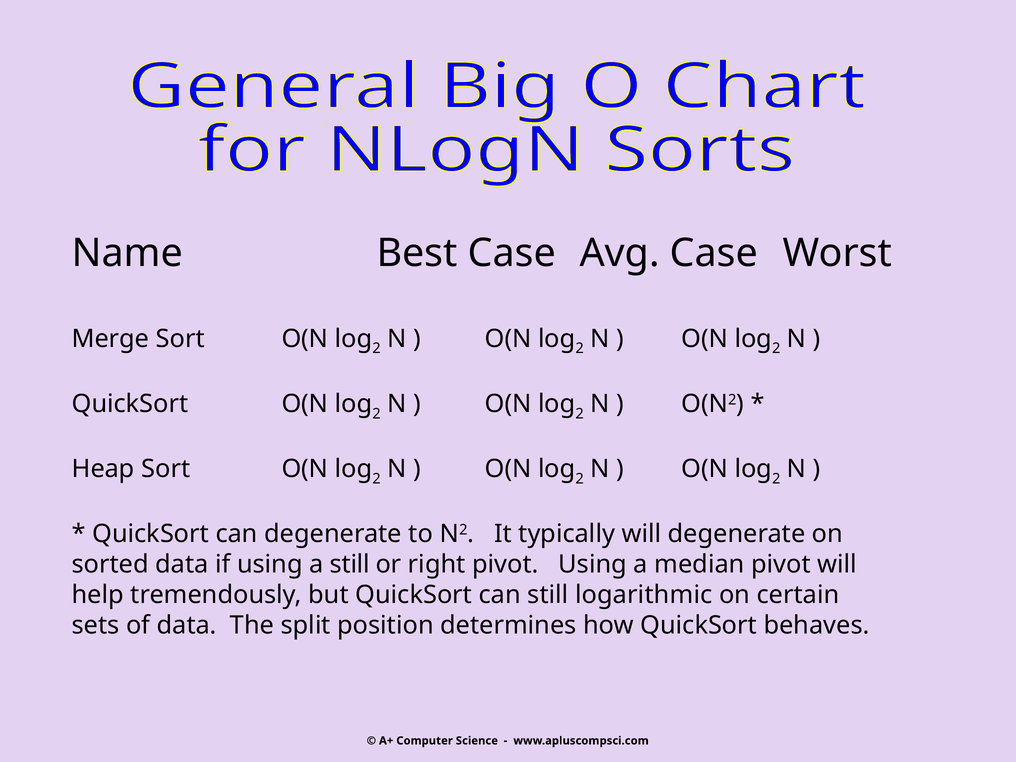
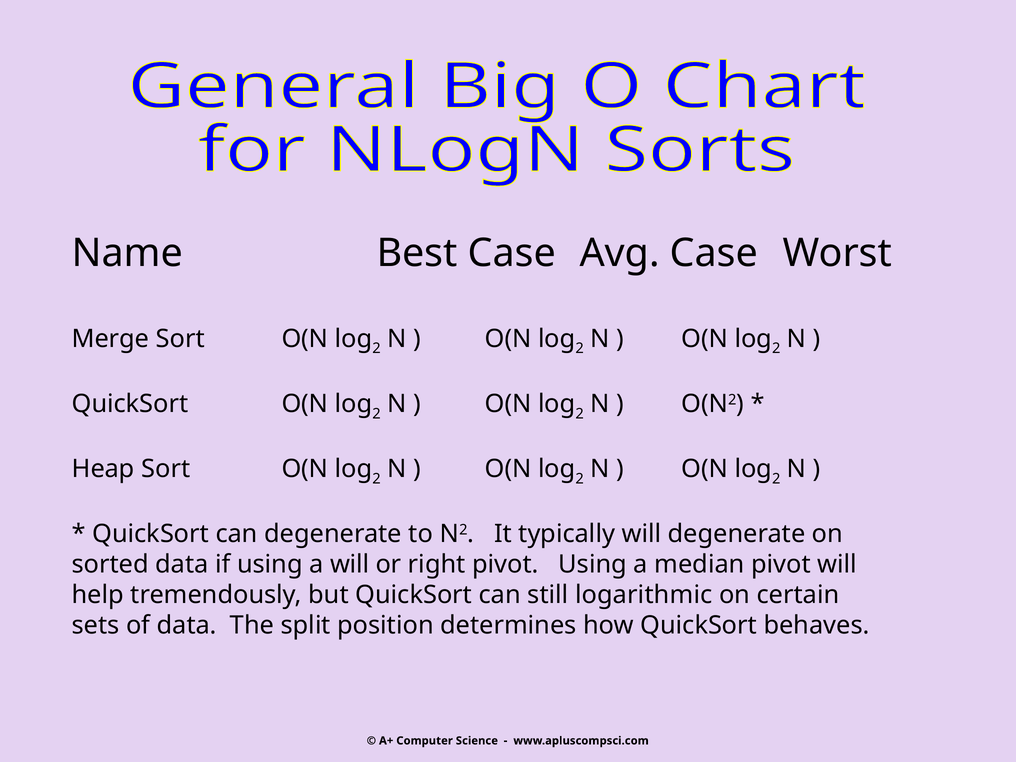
a still: still -> will (350, 565)
